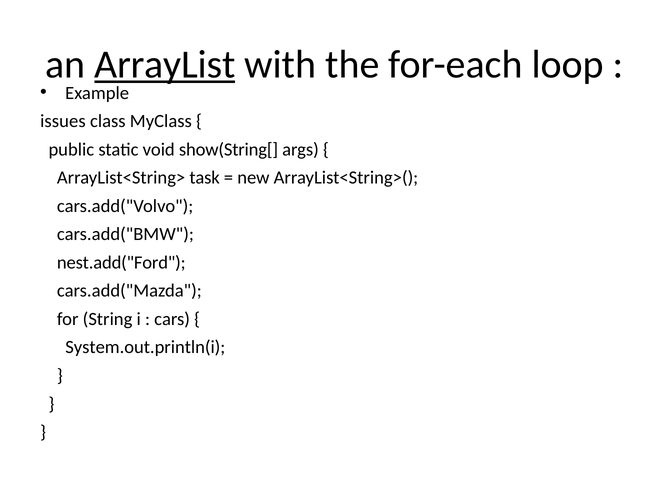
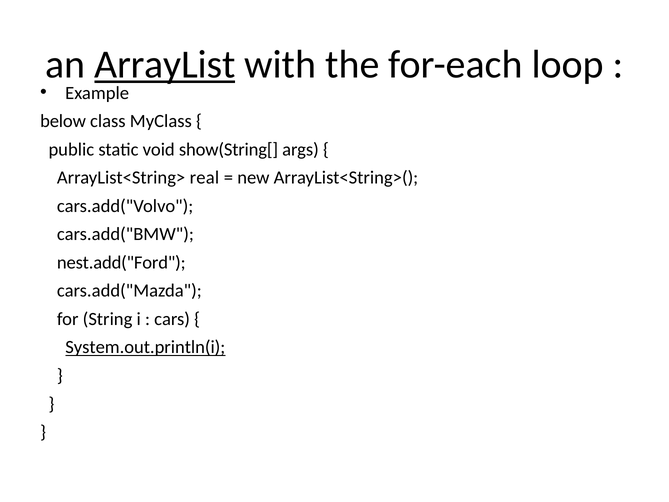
issues: issues -> below (63, 121)
task: task -> real (204, 178)
System.out.println(i underline: none -> present (145, 347)
